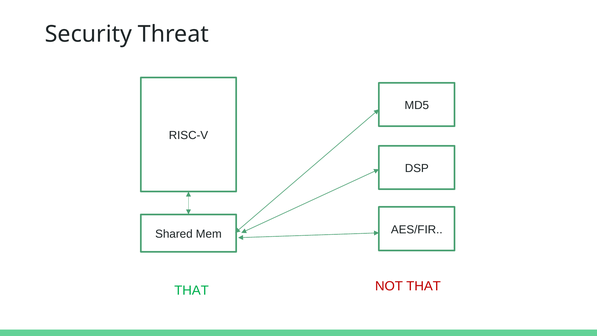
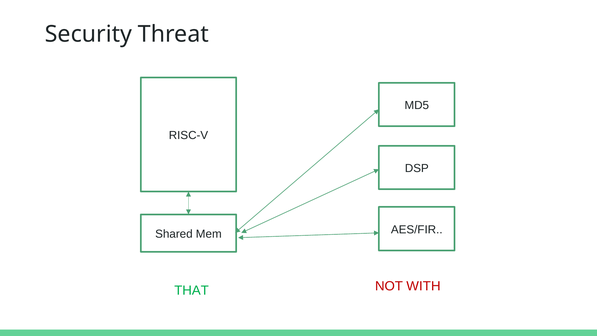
NOT THAT: THAT -> WITH (423, 286)
